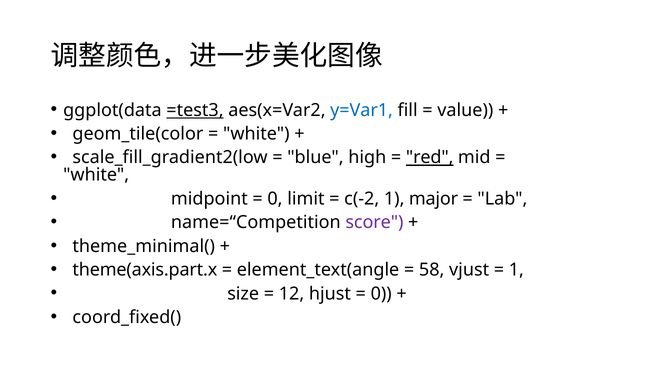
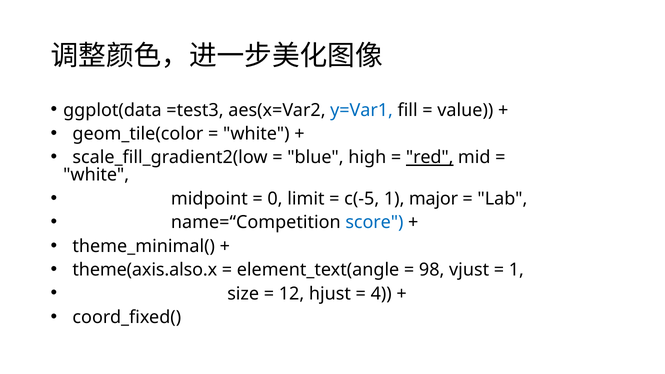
=test3 underline: present -> none (195, 110)
c(-2: c(-2 -> c(-5 (362, 199)
score colour: purple -> blue (374, 222)
theme(axis.part.x: theme(axis.part.x -> theme(axis.also.x (145, 270)
58: 58 -> 98 (432, 270)
0: 0 -> 4 (381, 294)
